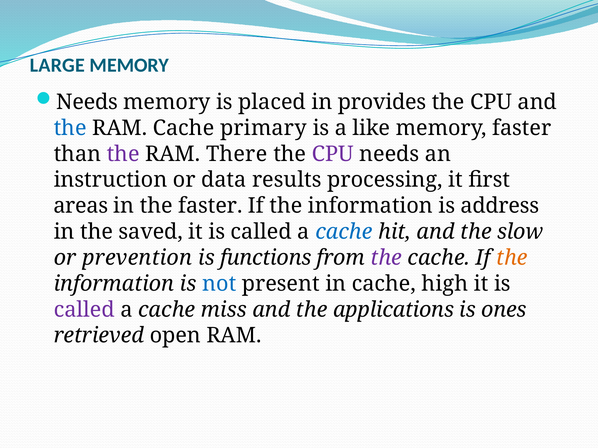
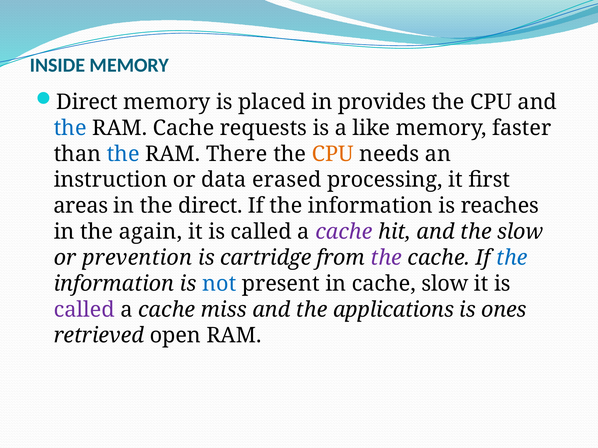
LARGE: LARGE -> INSIDE (57, 65)
Needs: Needs -> Direct (87, 102)
primary: primary -> requests (263, 128)
the colour: purple -> blue (123, 154)
CPU colour: purple -> orange (333, 154)
results: results -> erased (287, 180)
the faster: faster -> direct (210, 206)
address: address -> reaches (500, 206)
saved: saved -> again (151, 232)
cache colour: blue -> purple (344, 232)
functions: functions -> cartridge (266, 258)
the colour: orange -> blue (512, 258)
cache high: high -> slow (445, 284)
